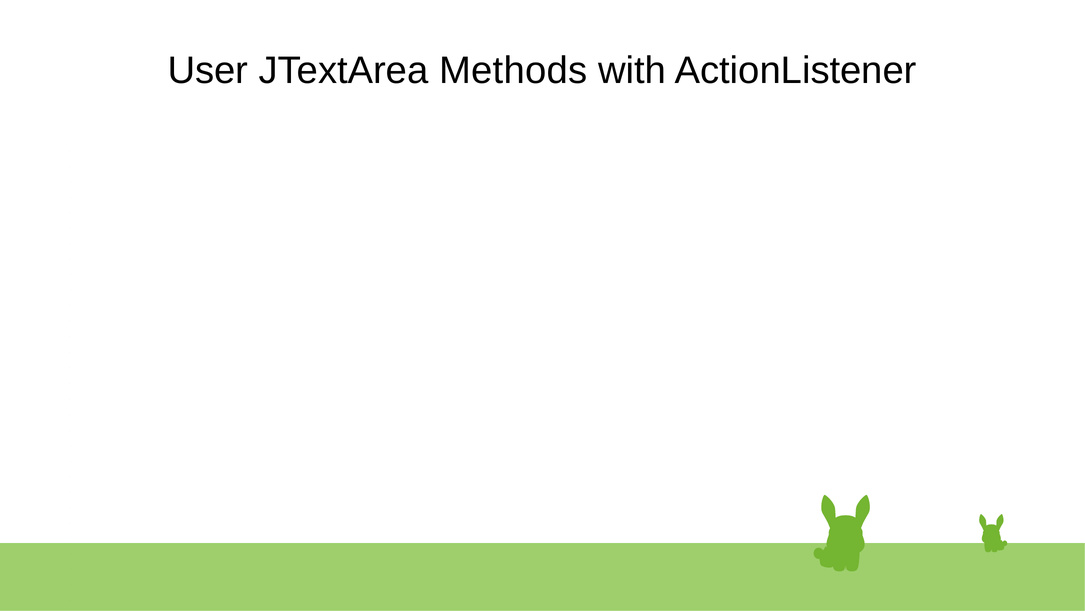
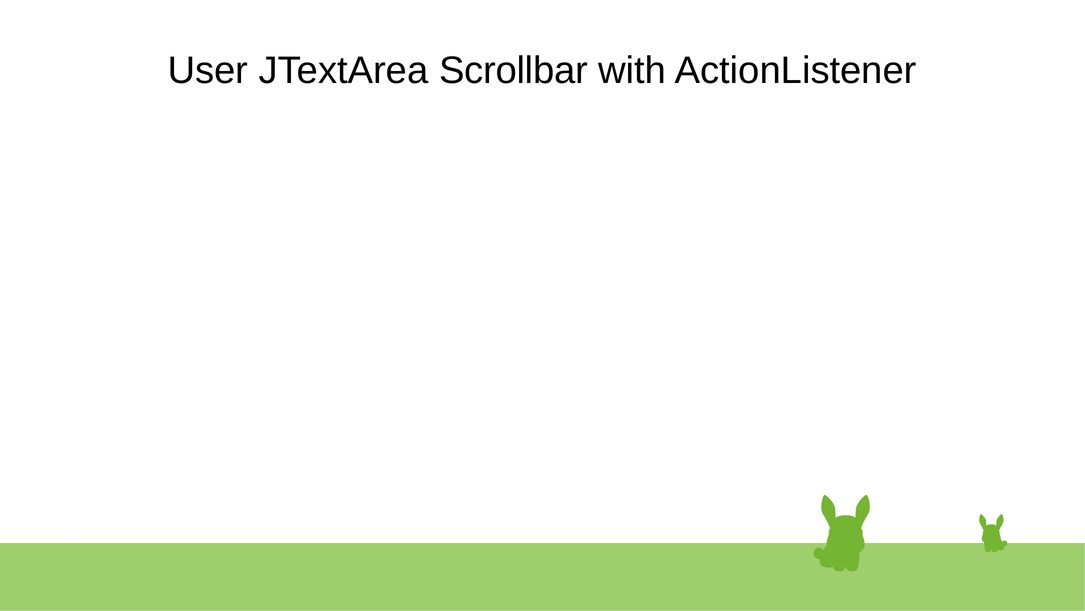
Methods: Methods -> Scrollbar (513, 70)
